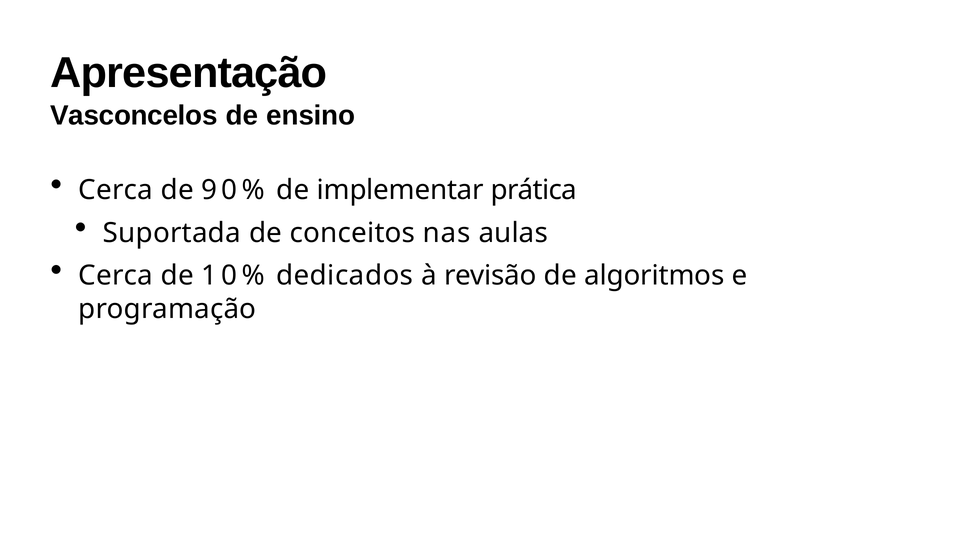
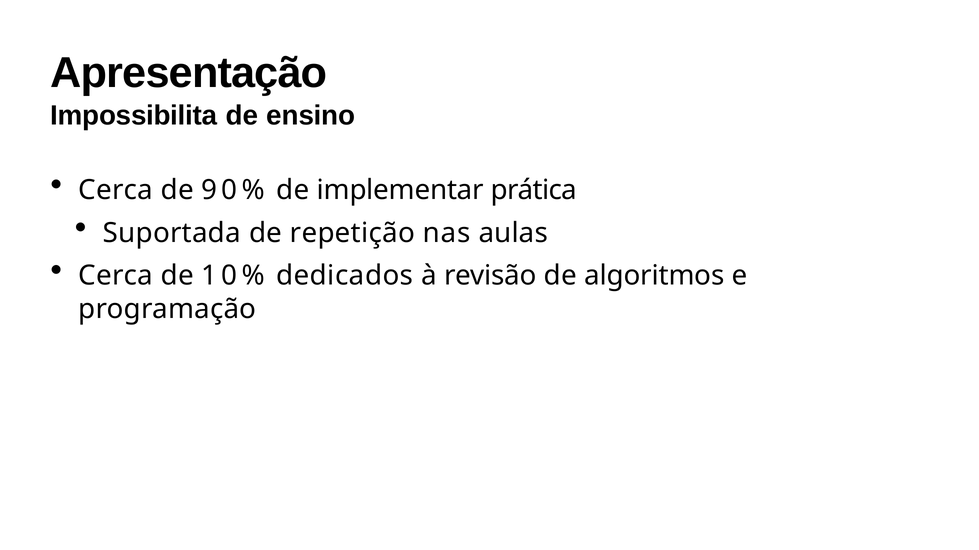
Vasconcelos: Vasconcelos -> Impossibilita (134, 116)
conceitos: conceitos -> repetição (352, 233)
